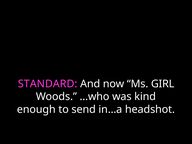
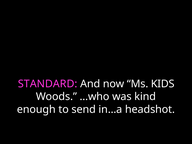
GIRL: GIRL -> KIDS (163, 84)
